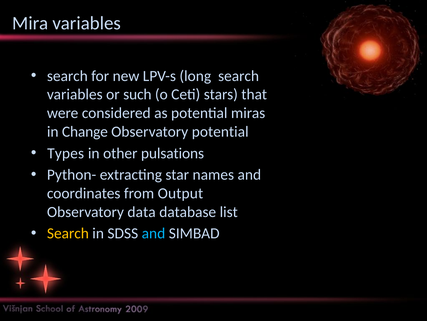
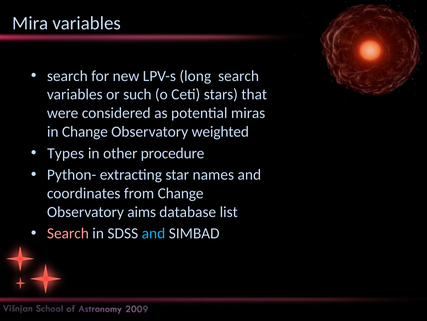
Observatory potential: potential -> weighted (220, 131)
pulsations: pulsations -> procedure (173, 153)
from Output: Output -> Change (181, 193)
data: data -> aims (142, 211)
Search colour: yellow -> pink (68, 233)
